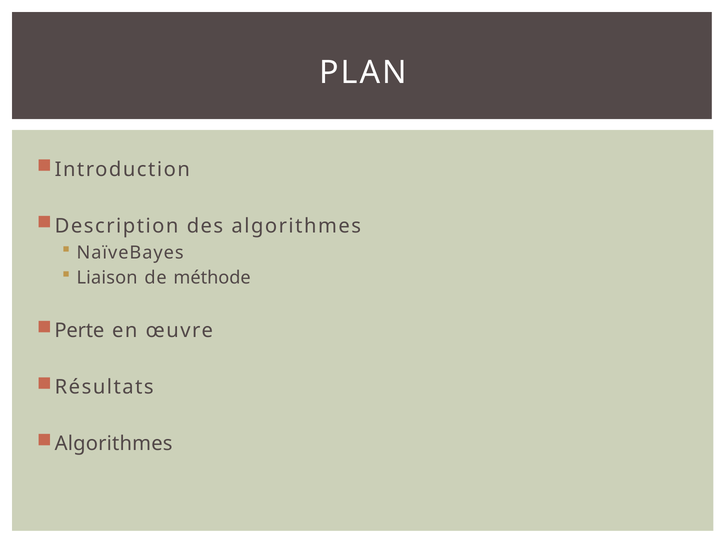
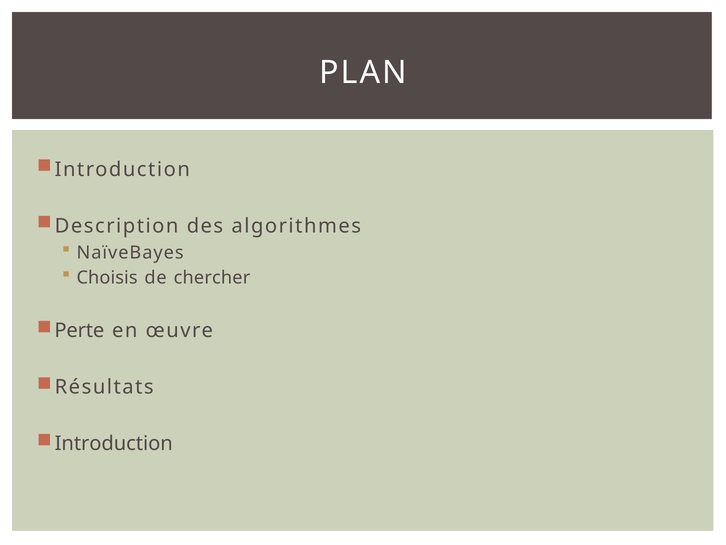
Liaison: Liaison -> Choisis (107, 278)
méthode: méthode -> chercher (212, 278)
Algorithmes: Algorithmes -> Introduction (114, 443)
